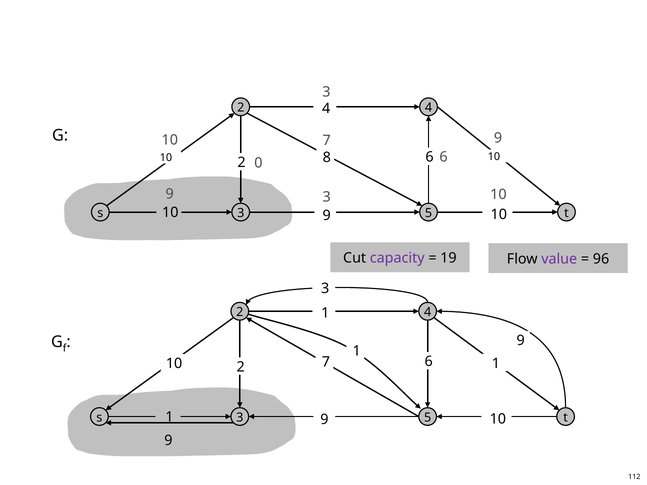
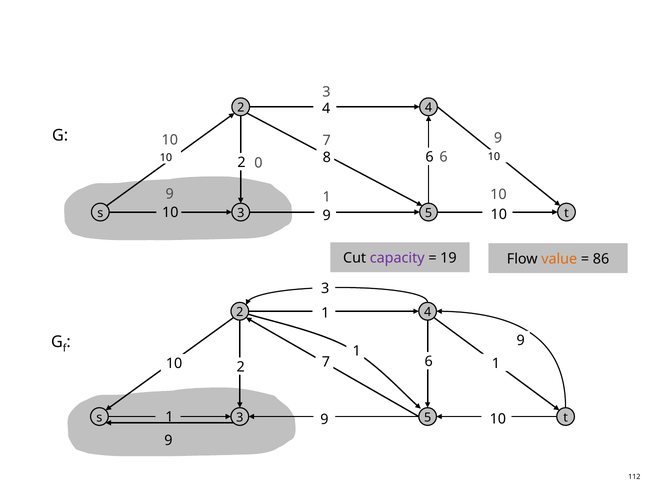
3: 3 -> 1 (327, 197)
value colour: purple -> orange (559, 259)
96: 96 -> 86 (601, 259)
